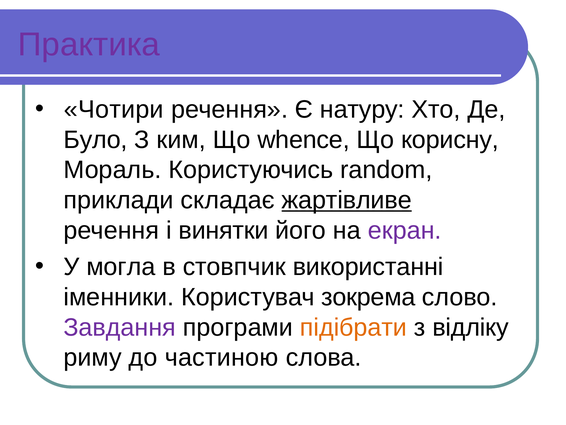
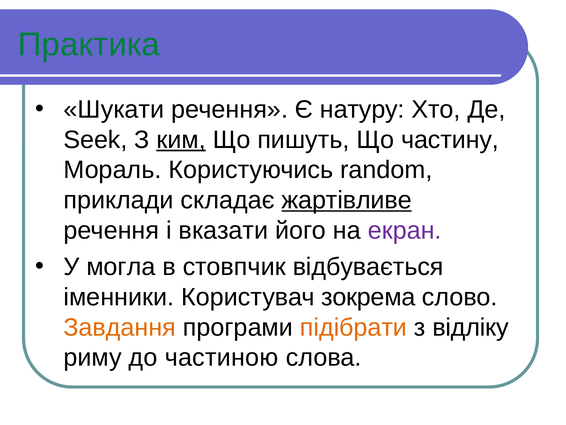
Практика colour: purple -> green (89, 45)
Чотири: Чотири -> Шукати (114, 109)
Було: Було -> Seek (95, 140)
ким underline: none -> present (181, 140)
whence: whence -> пишуть (303, 140)
корисну: корисну -> частину (450, 140)
винятки: винятки -> вказати (223, 230)
використанні: використанні -> відбувається (368, 267)
Завдання colour: purple -> orange (120, 327)
